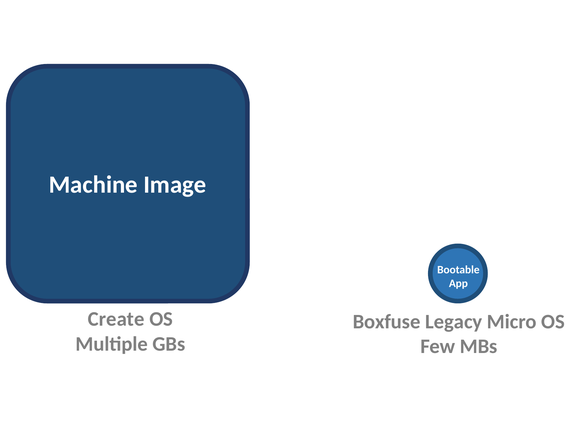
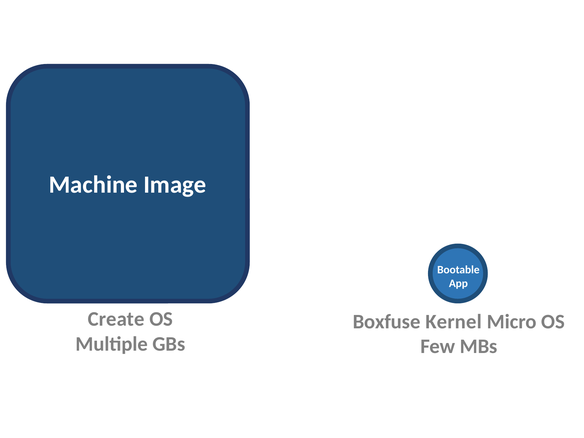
Legacy: Legacy -> Kernel (454, 322)
